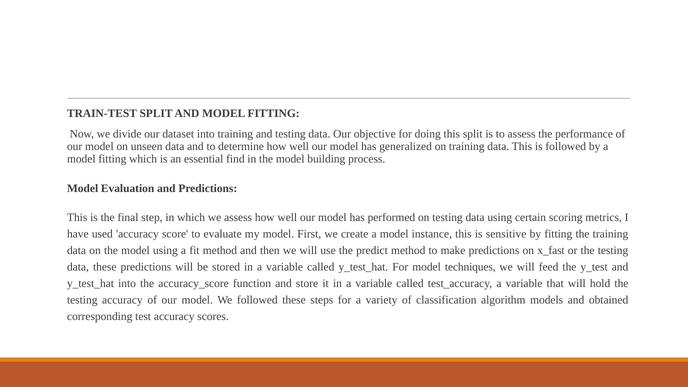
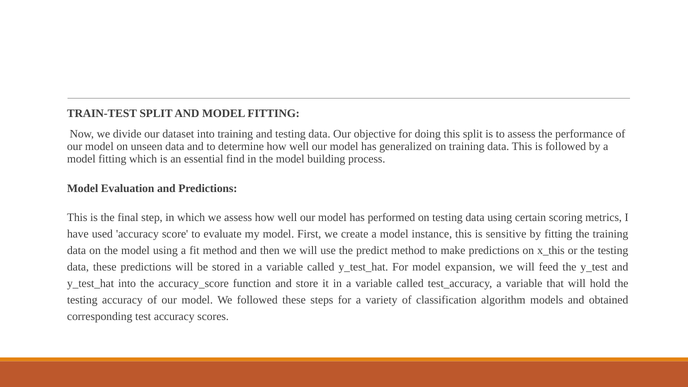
x_fast: x_fast -> x_this (551, 250)
techniques: techniques -> expansion (470, 267)
